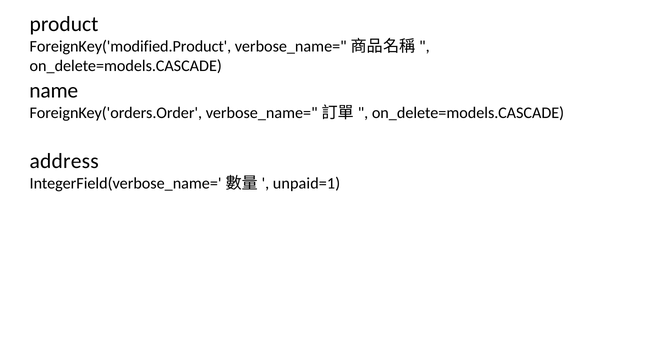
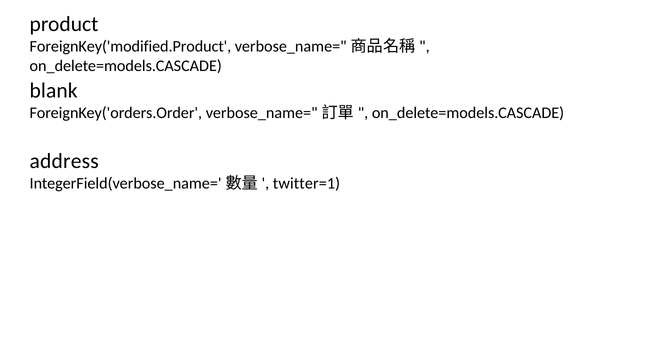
name: name -> blank (54, 91)
unpaid=1: unpaid=1 -> twitter=1 (307, 183)
